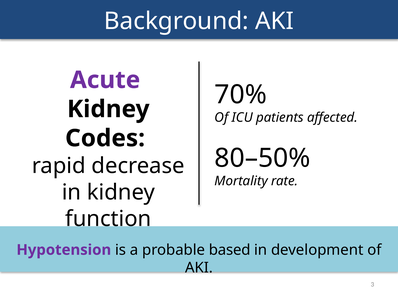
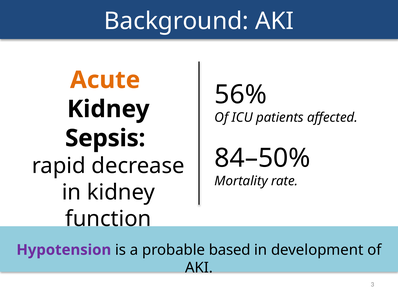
Acute colour: purple -> orange (105, 80)
70%: 70% -> 56% (241, 95)
Codes: Codes -> Sepsis (105, 138)
80–50%: 80–50% -> 84–50% (262, 158)
